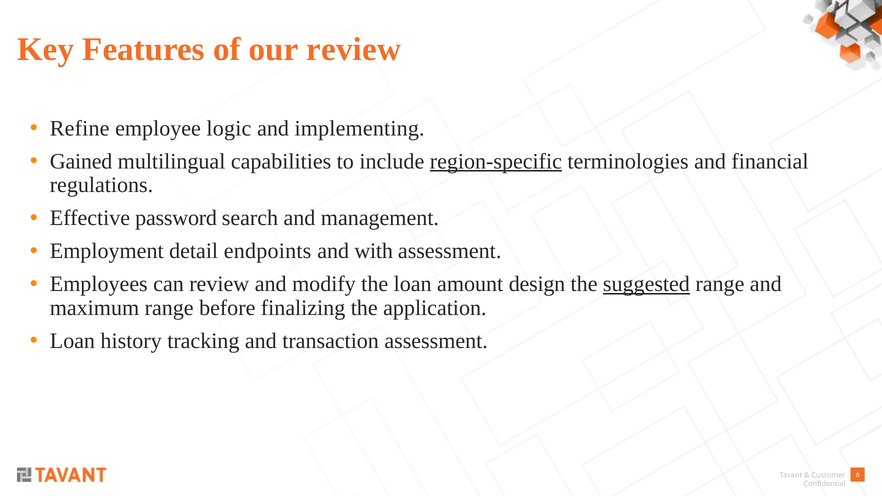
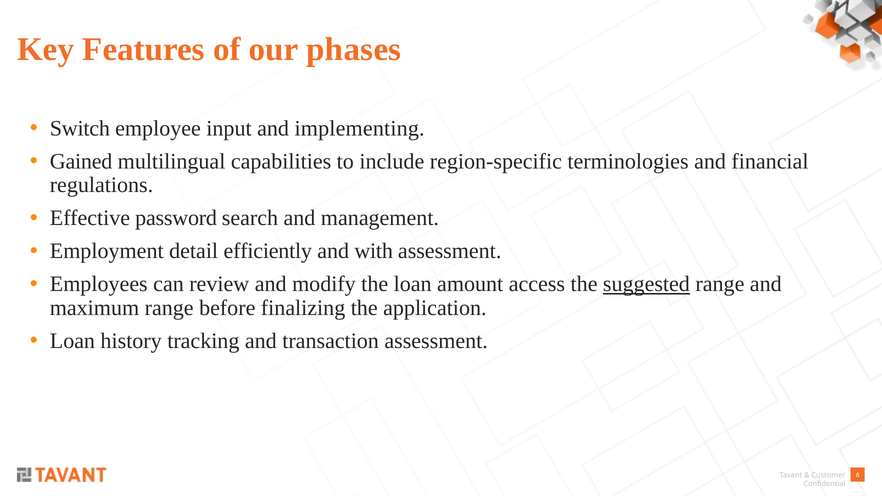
our review: review -> phases (354, 49)
Refine: Refine -> Switch (80, 128)
logic: logic -> input (229, 128)
region-specific underline: present -> none (496, 161)
endpoints: endpoints -> efficiently (268, 251)
design: design -> access (537, 284)
